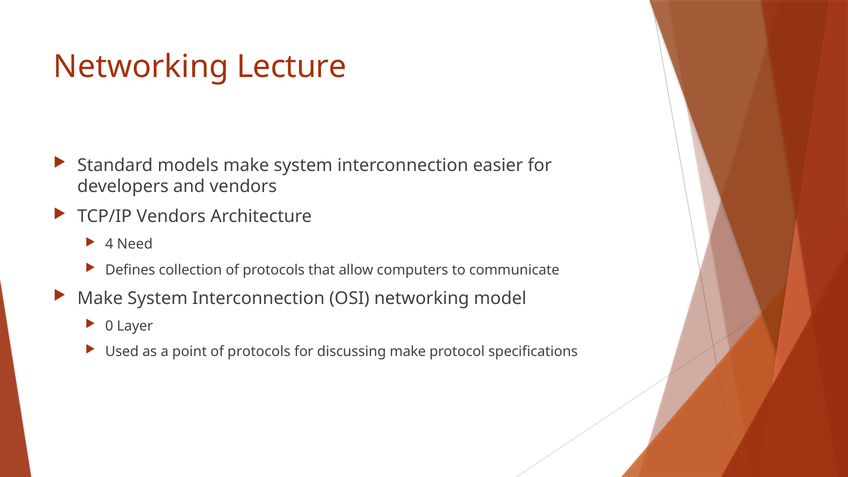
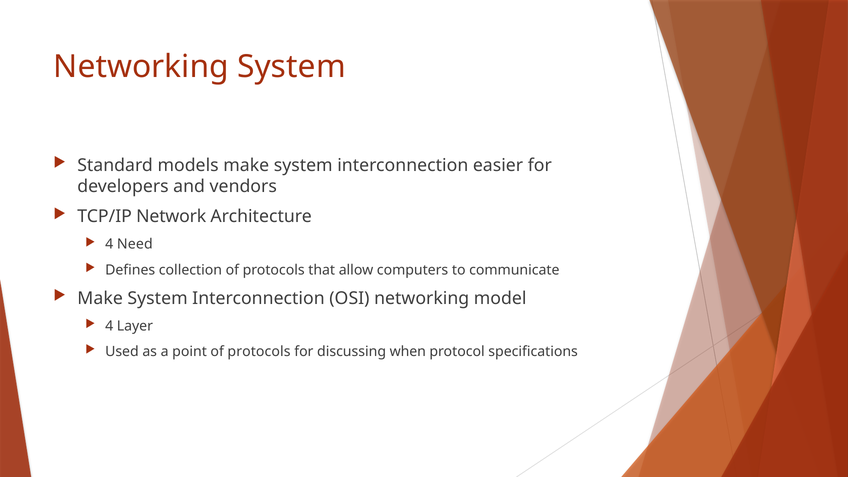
Networking Lecture: Lecture -> System (291, 67)
TCP/IP Vendors: Vendors -> Network (171, 217)
0: 0 -> 4 (109, 326)
discussing make: make -> when (408, 352)
